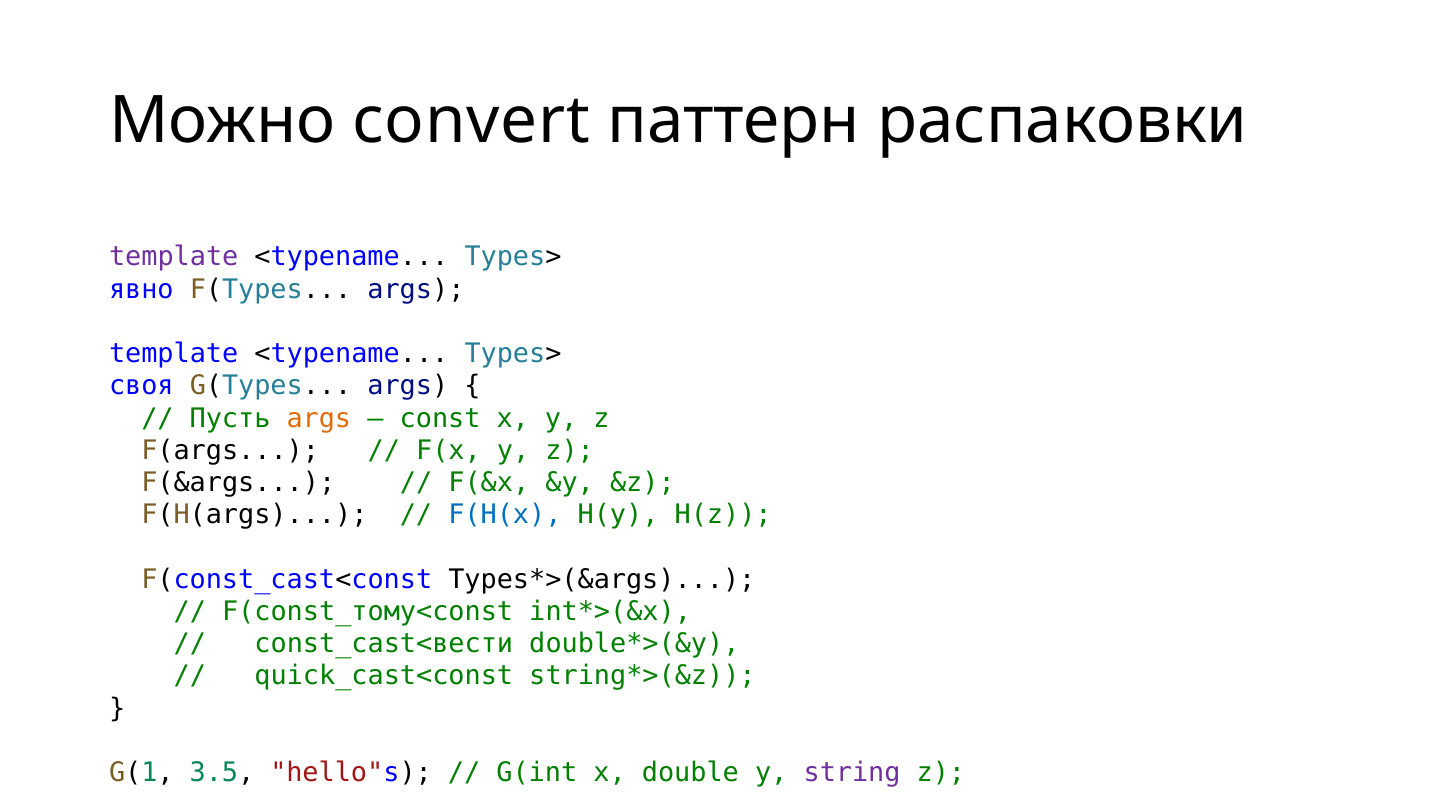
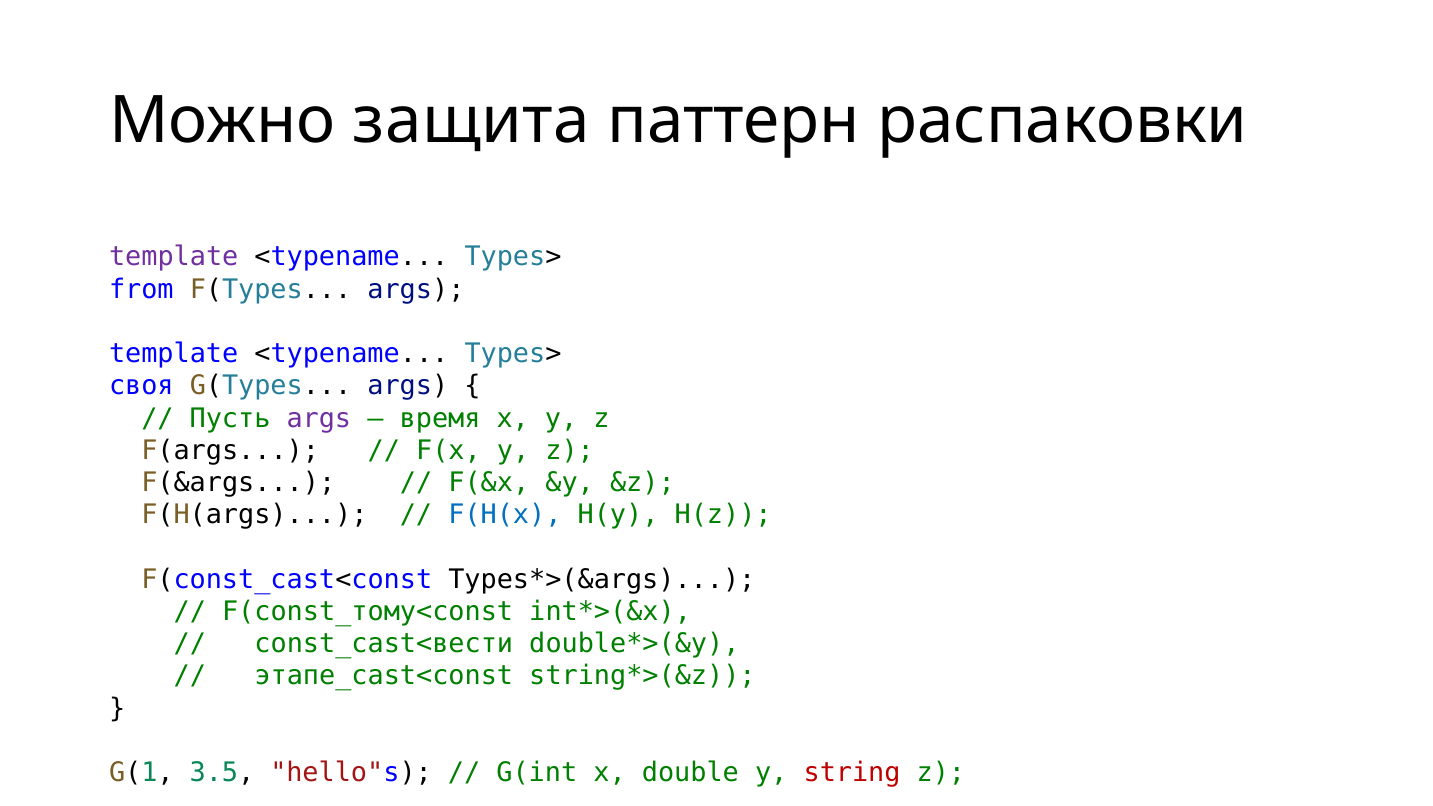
convert: convert -> защита (471, 120)
явно: явно -> from (141, 289)
args colour: orange -> purple (319, 418)
const: const -> время (440, 418)
quick_cast<const: quick_cast<const -> этапе_cast<const (384, 676)
string colour: purple -> red (852, 773)
